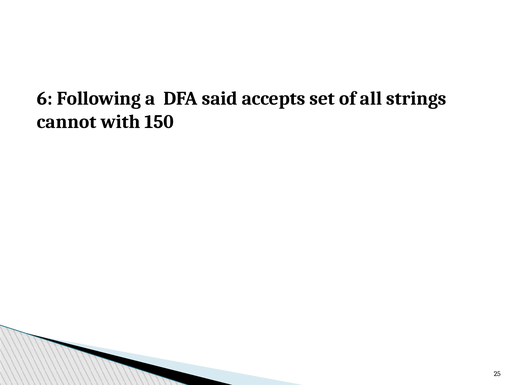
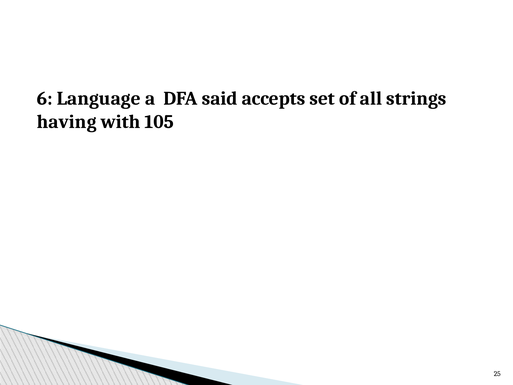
Following: Following -> Language (99, 99)
cannot: cannot -> having (67, 122)
150: 150 -> 105 (159, 122)
